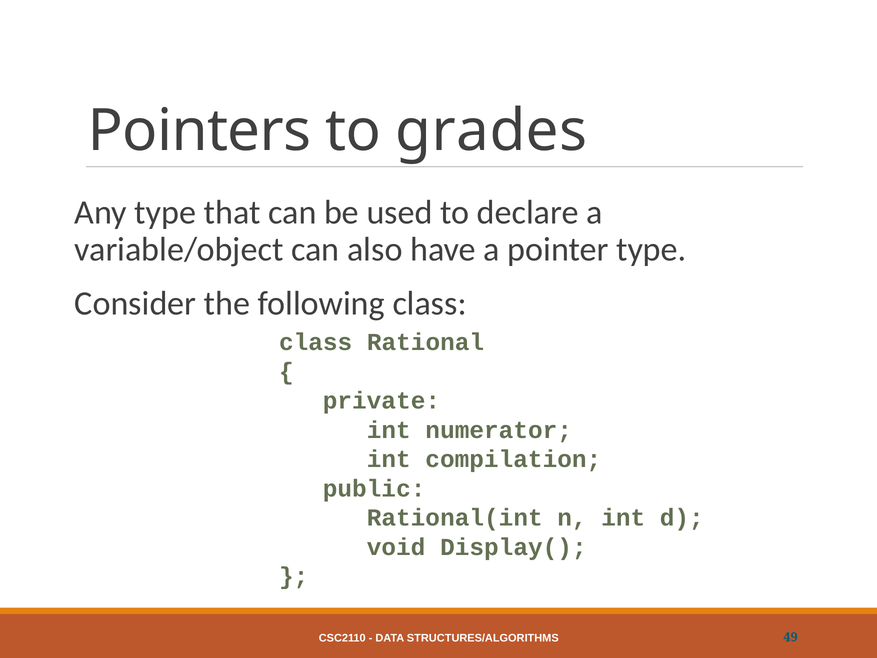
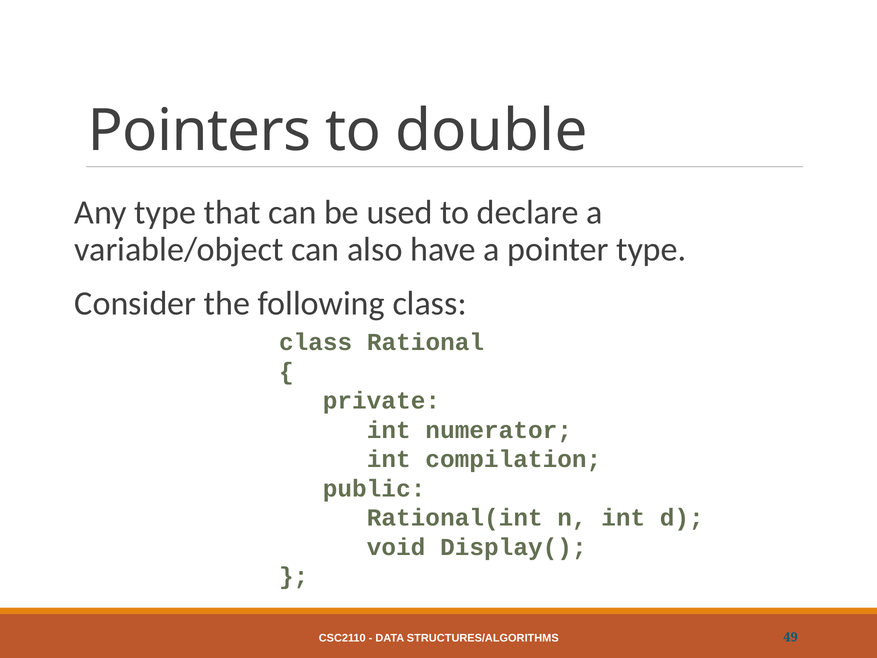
grades: grades -> double (491, 131)
